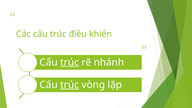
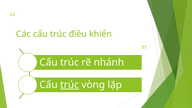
trúc underline: present -> none (70, 62)
